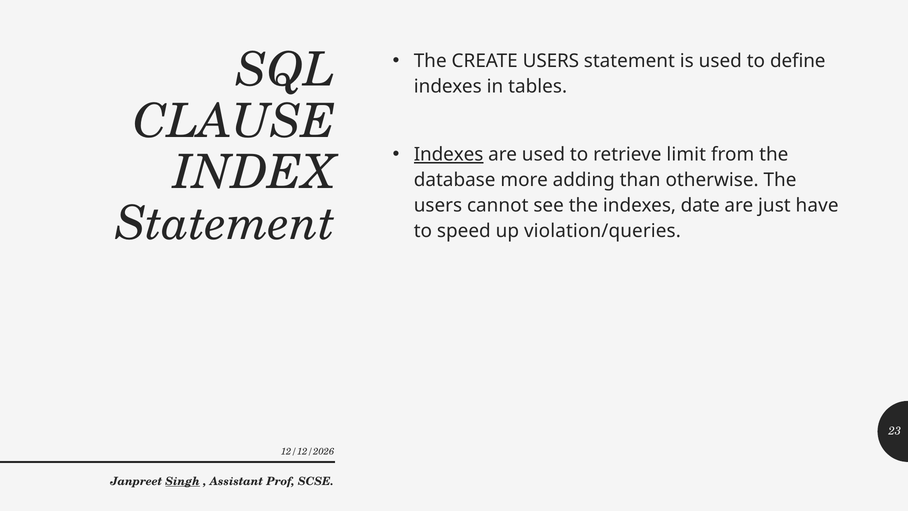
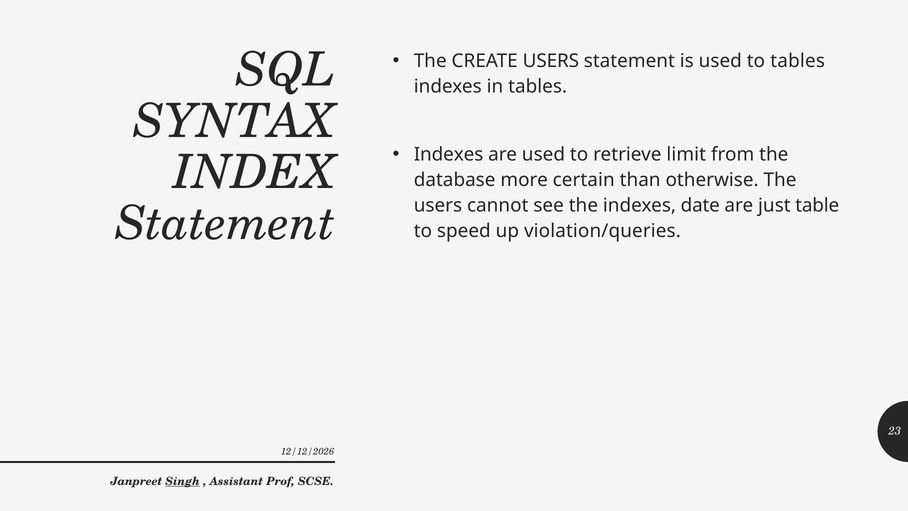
to define: define -> tables (798, 61)
CLAUSE: CLAUSE -> SYNTAX (234, 121)
Indexes underline: present -> none (449, 154)
adding: adding -> certain (584, 180)
have: have -> table (817, 205)
